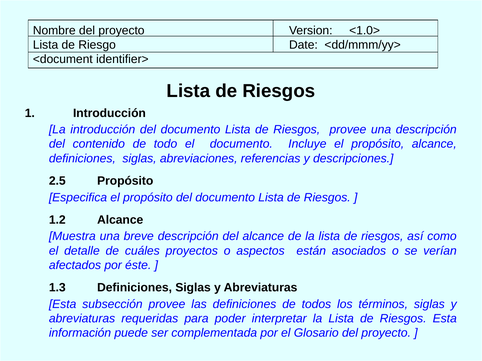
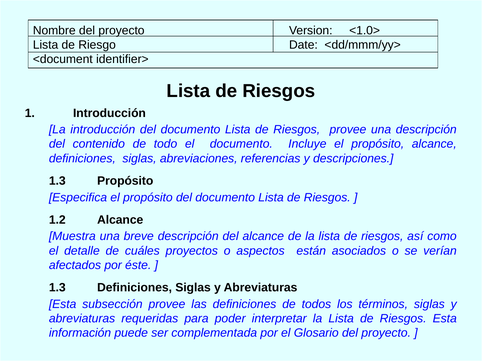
2.5: 2.5 -> 1.3 (57, 181)
